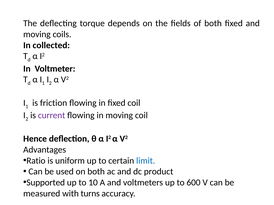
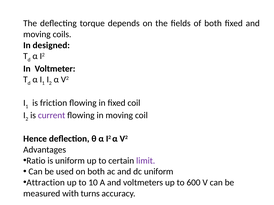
collected: collected -> designed (51, 45)
limit colour: blue -> purple (146, 161)
dc product: product -> uniform (159, 172)
Supported: Supported -> Attraction (46, 183)
